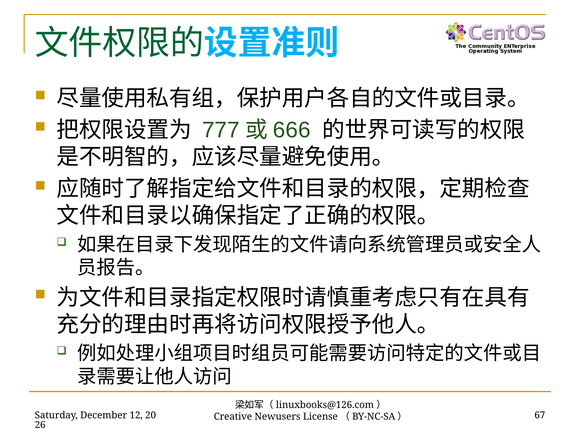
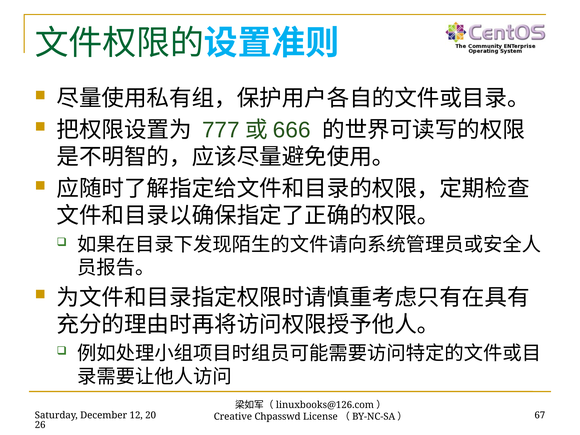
Newusers: Newusers -> Chpasswd (278, 417)
